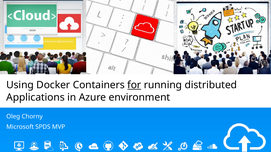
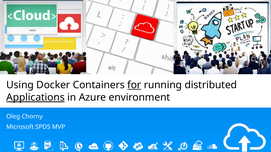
Applications underline: none -> present (36, 98)
